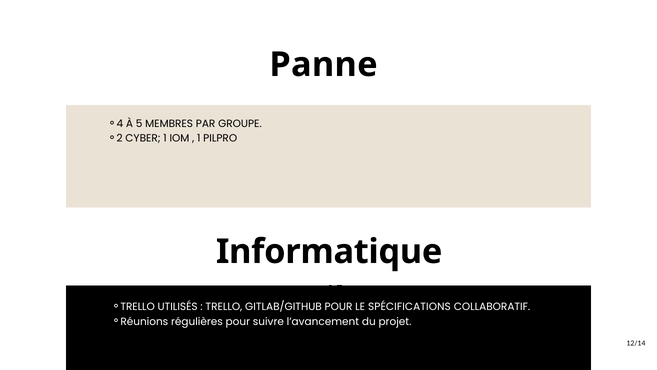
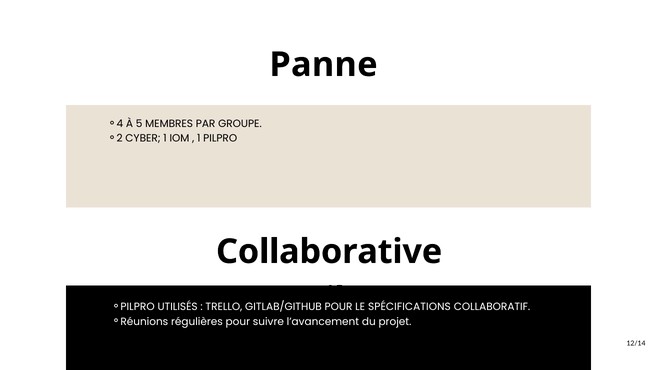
Informatique: Informatique -> Collaborative (329, 251)
TRELLO: TRELLO -> PILPRO (138, 306)
